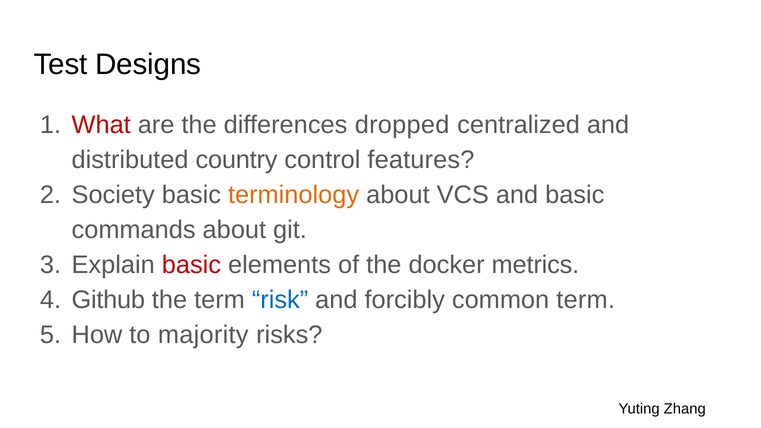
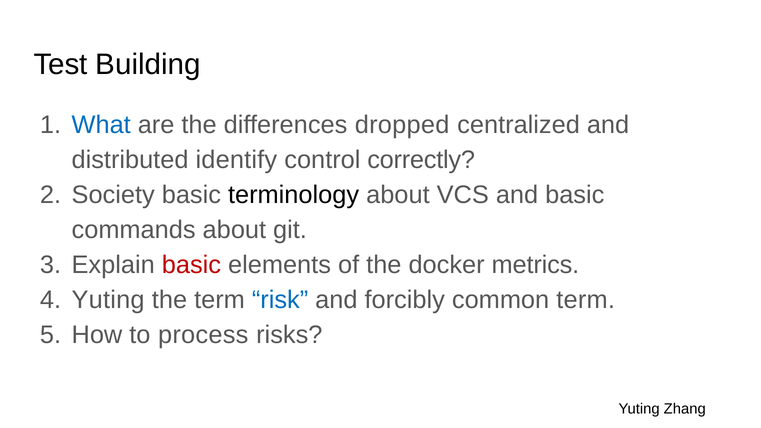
Designs: Designs -> Building (148, 64)
What colour: red -> blue (101, 125)
country: country -> identify (236, 160)
features: features -> correctly (421, 160)
terminology colour: orange -> black (294, 195)
Github: Github -> Yuting (108, 300)
majority: majority -> process (203, 335)
